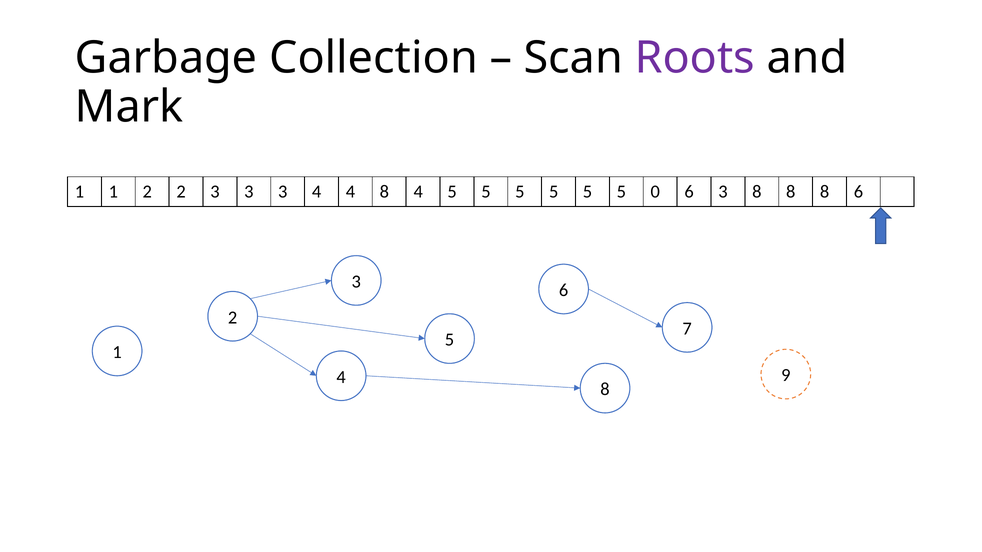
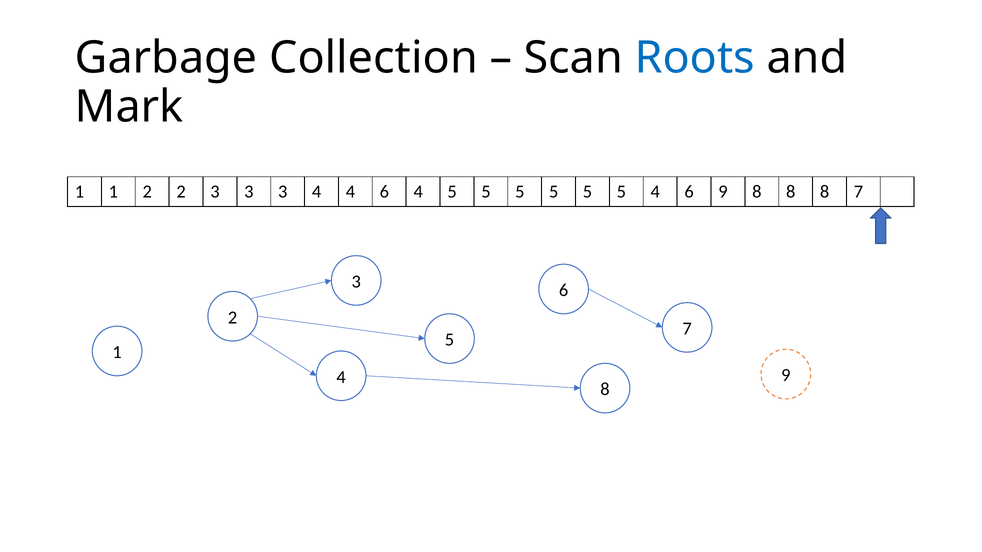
Roots colour: purple -> blue (695, 58)
4 4 8: 8 -> 6 (384, 192)
5 0: 0 -> 4 (655, 192)
6 3: 3 -> 9 (723, 192)
8 6: 6 -> 7 (858, 192)
